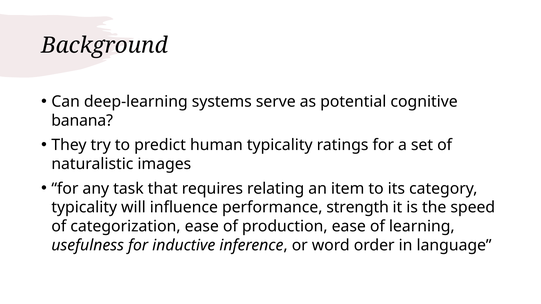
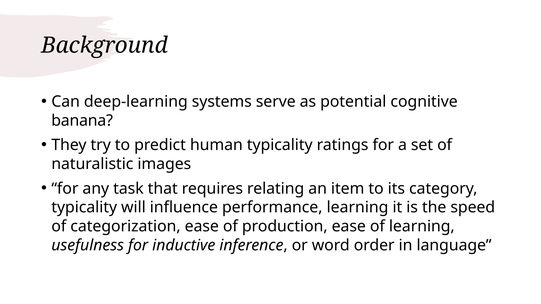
performance strength: strength -> learning (358, 208)
